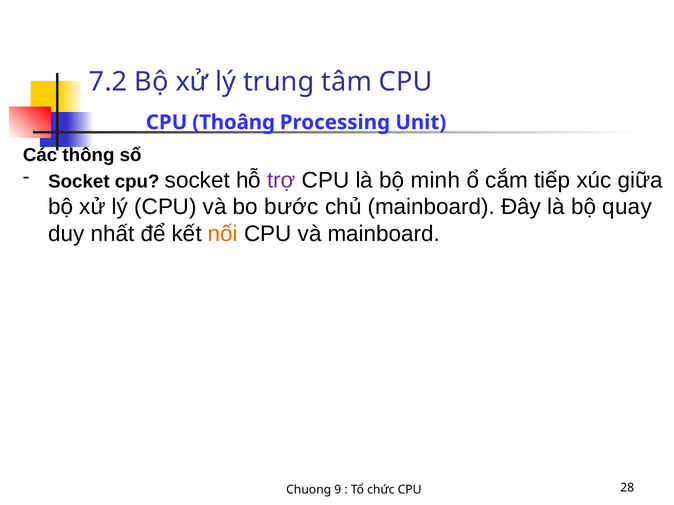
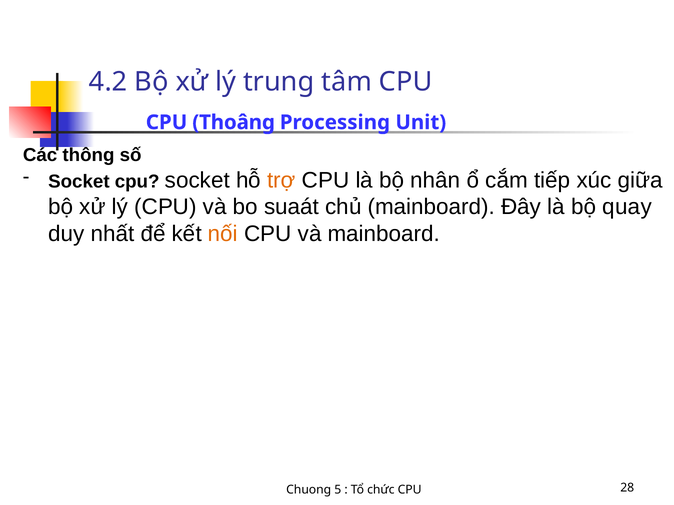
7.2: 7.2 -> 4.2 (108, 82)
trợ colour: purple -> orange (281, 180)
minh: minh -> nhân (435, 180)
bước: bước -> suaát (292, 207)
9: 9 -> 5 (338, 490)
